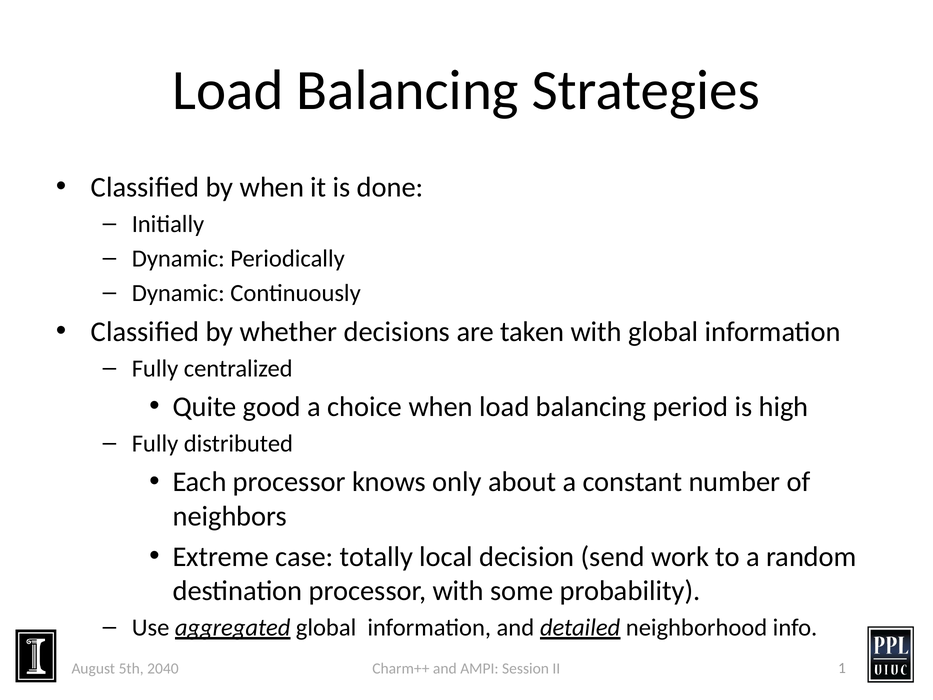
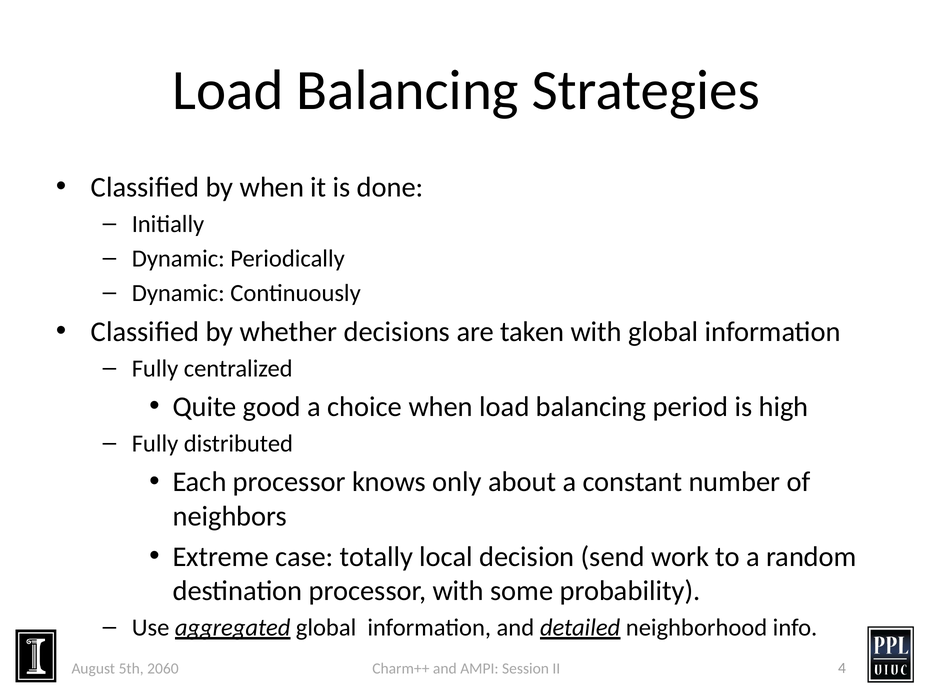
2040: 2040 -> 2060 (163, 668)
1: 1 -> 4 (842, 668)
